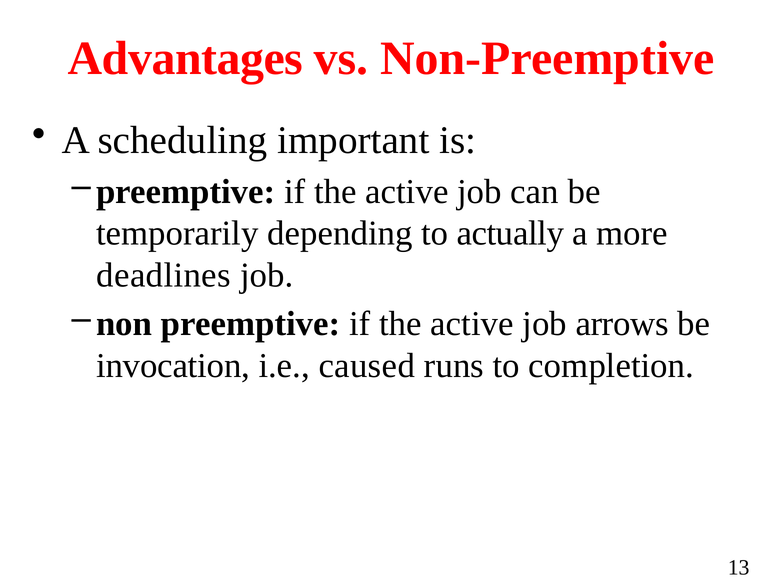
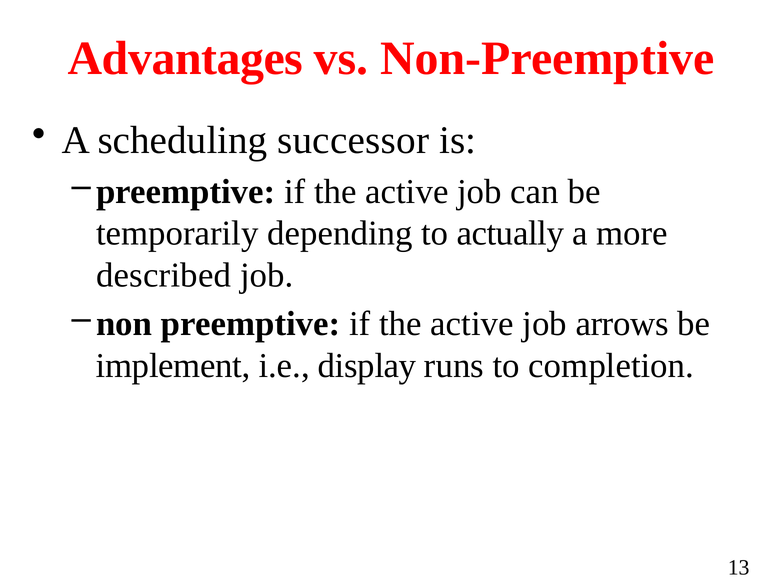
important: important -> successor (353, 140)
deadlines: deadlines -> described (164, 275)
invocation: invocation -> implement (173, 366)
caused: caused -> display (367, 366)
